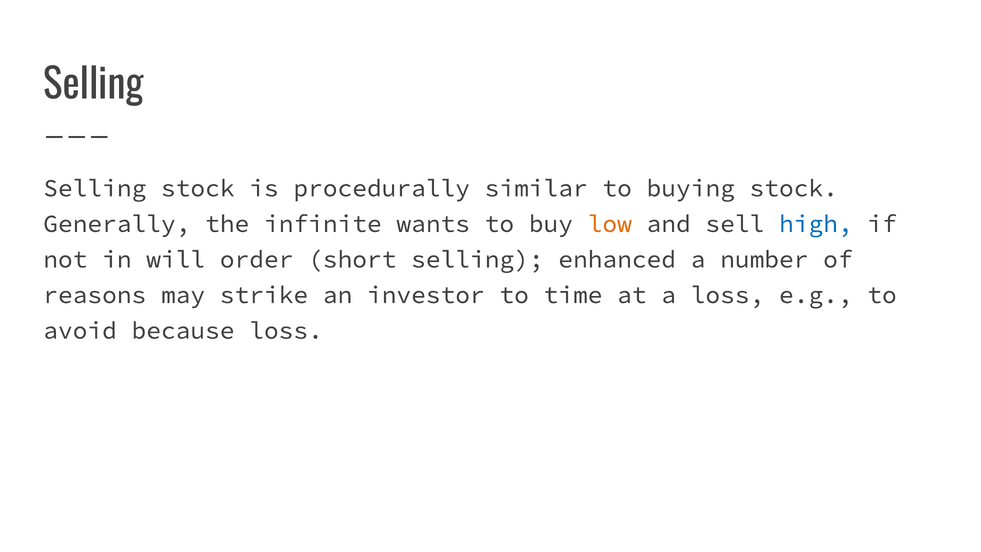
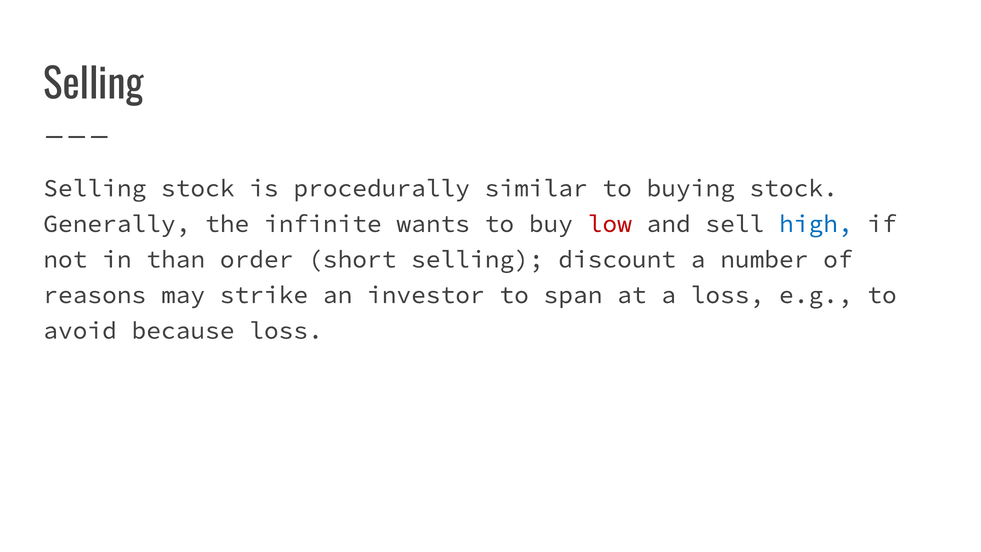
low colour: orange -> red (610, 224)
will: will -> than (176, 259)
enhanced: enhanced -> discount (617, 259)
time: time -> span (573, 295)
